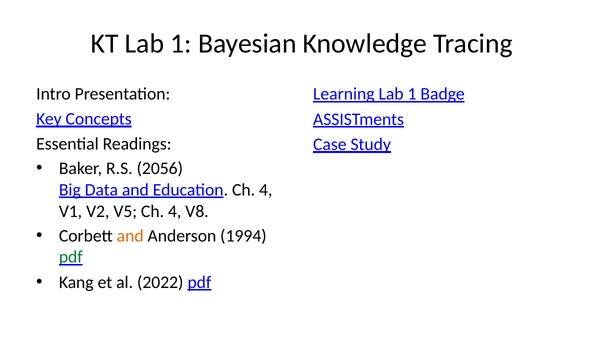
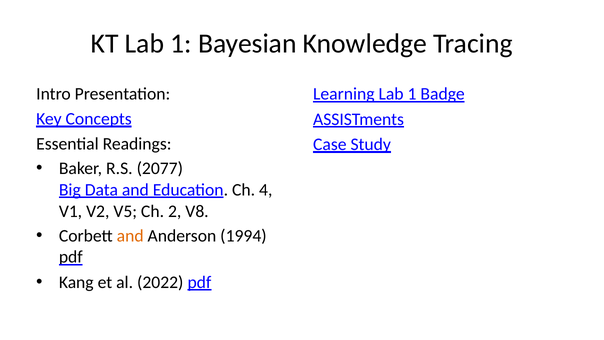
2056: 2056 -> 2077 (160, 168)
V5 Ch 4: 4 -> 2 (175, 211)
pdf colour: green -> black (71, 257)
